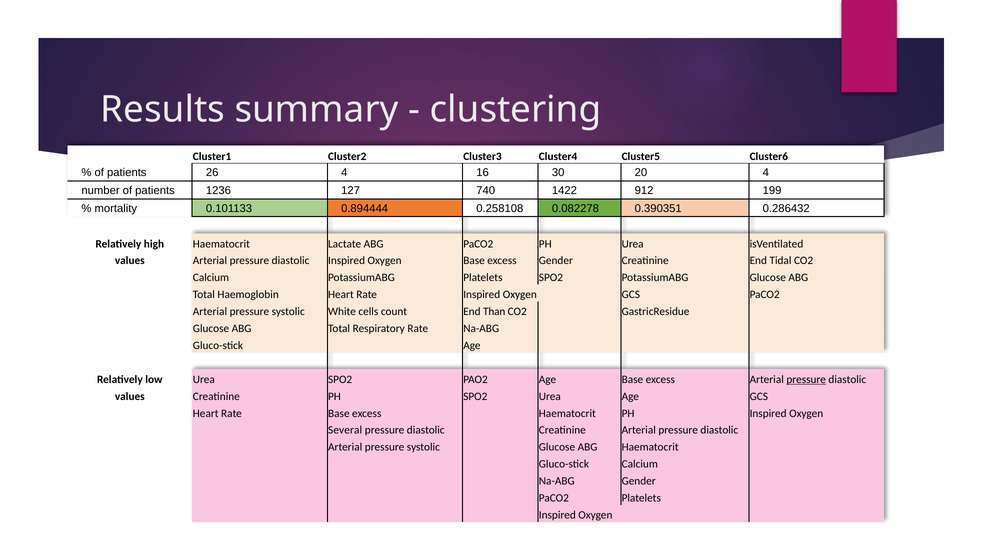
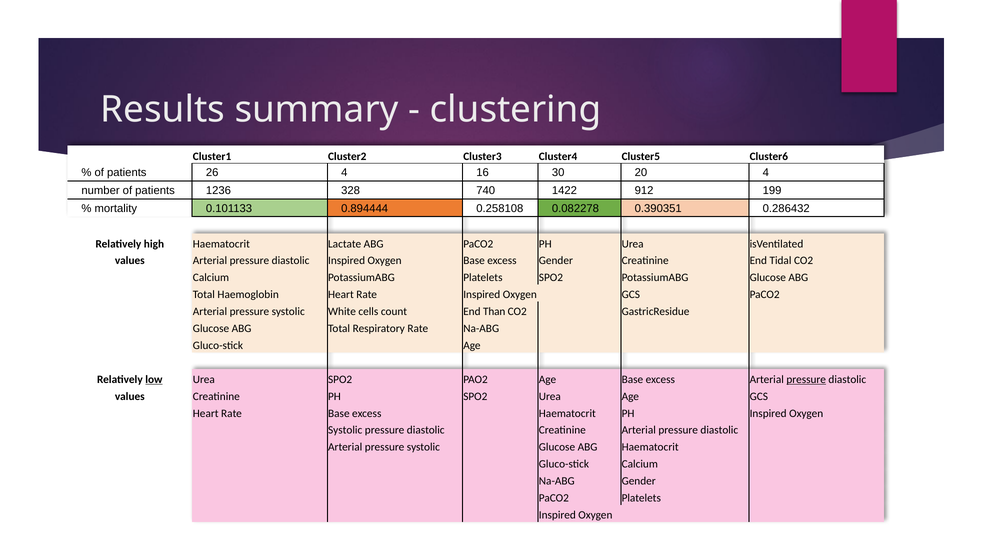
127: 127 -> 328 (351, 190)
low underline: none -> present (154, 379)
Several: Several -> Systolic (345, 430)
